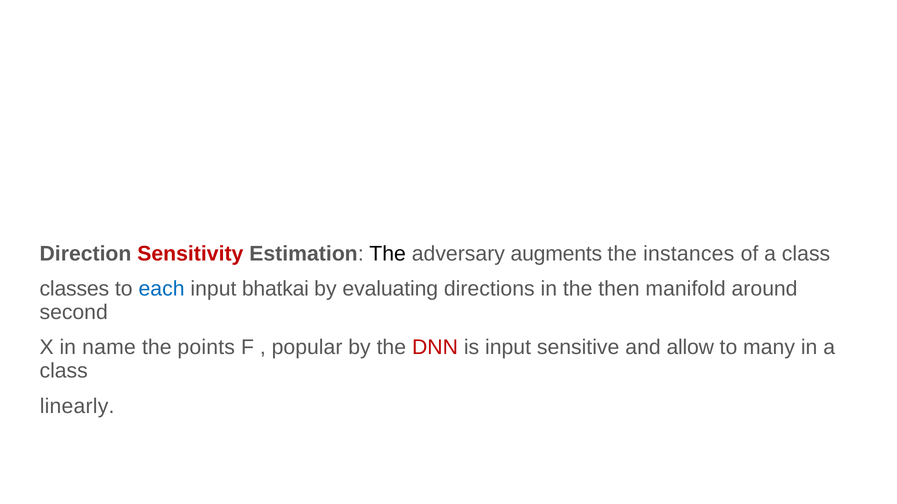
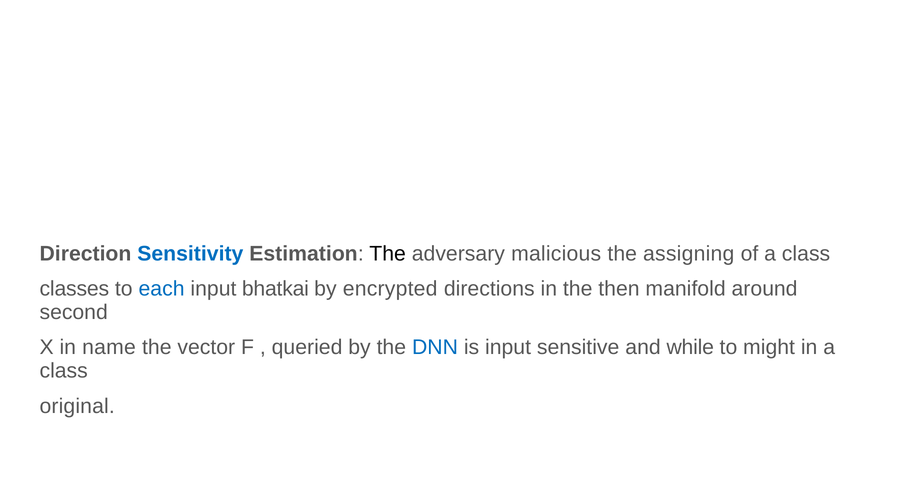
Sensitivity colour: red -> blue (190, 254)
augments: augments -> malicious (556, 254)
instances: instances -> assigning (689, 254)
evaluating: evaluating -> encrypted (390, 289)
points: points -> vector (206, 348)
popular: popular -> queried (307, 348)
DNN colour: red -> blue (435, 348)
allow: allow -> while (690, 348)
many: many -> might (769, 348)
linearly: linearly -> original (77, 407)
